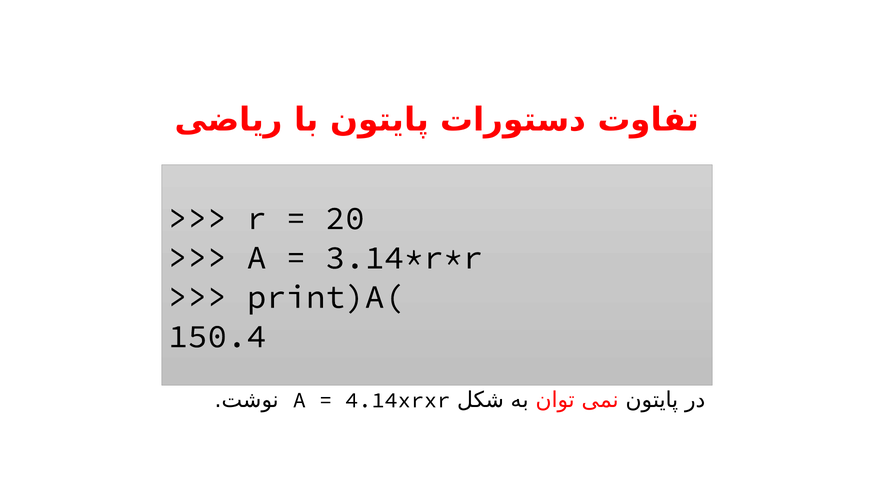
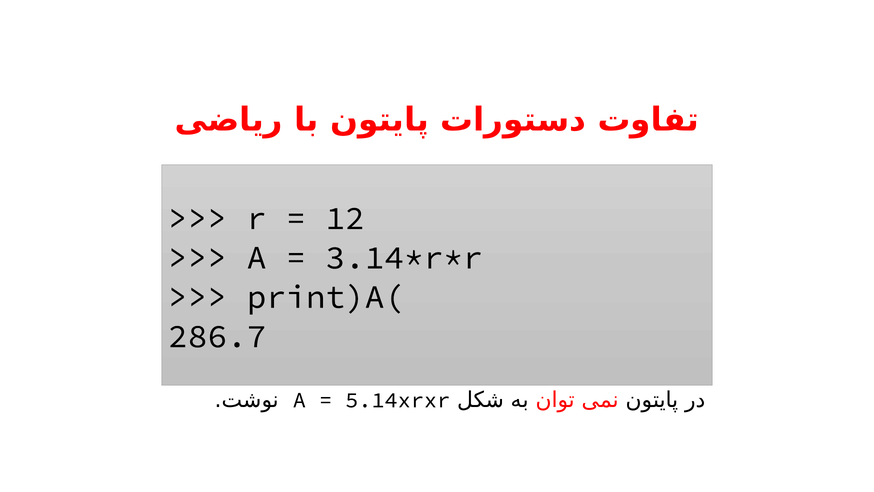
20: 20 -> 12 (345, 218)
150.4: 150.4 -> 286.7 (217, 336)
4.14xrxr: 4.14xrxr -> 5.14xrxr (398, 400)
